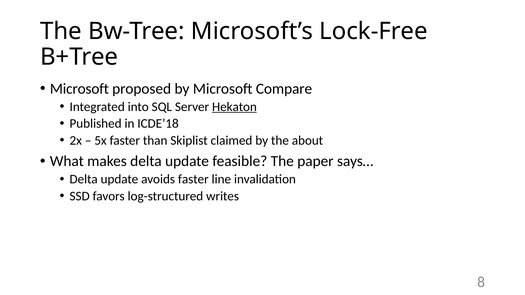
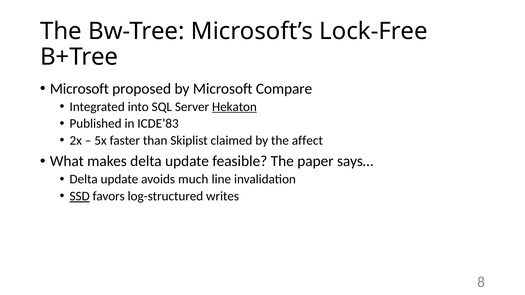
ICDE’18: ICDE’18 -> ICDE’83 (158, 124)
about: about -> affect (307, 141)
avoids faster: faster -> much (193, 180)
SSD underline: none -> present (80, 196)
